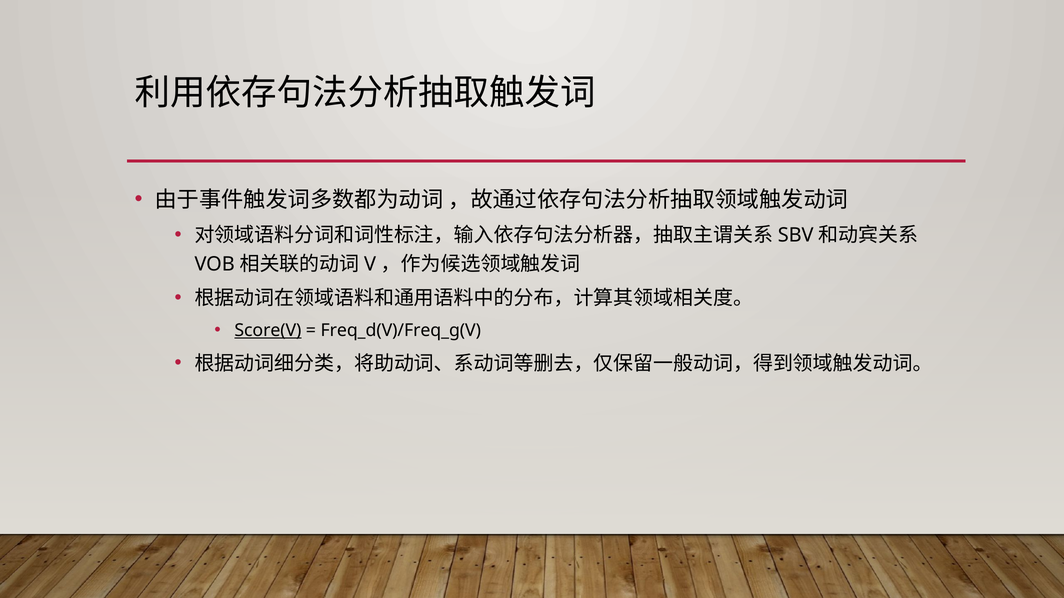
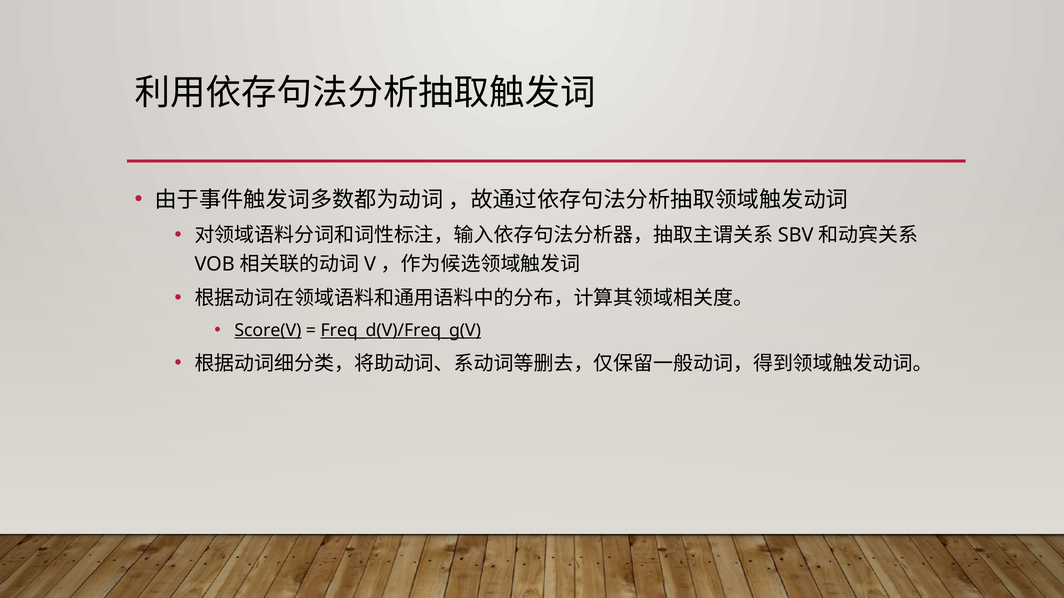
Freq_d(V)/Freq_g(V underline: none -> present (401, 331)
